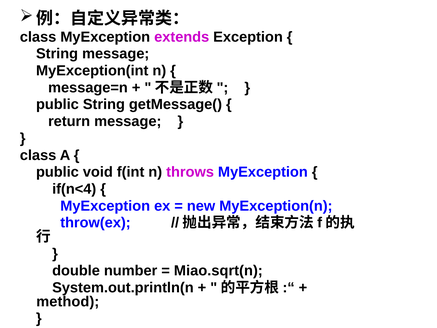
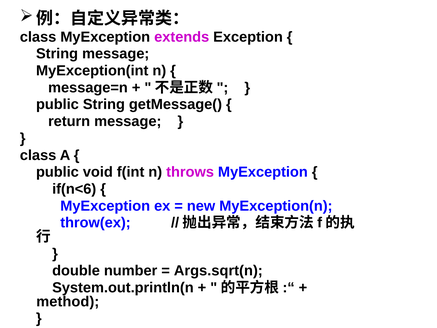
if(n<4: if(n<4 -> if(n<6 (74, 189)
Miao.sqrt(n: Miao.sqrt(n -> Args.sqrt(n (218, 270)
